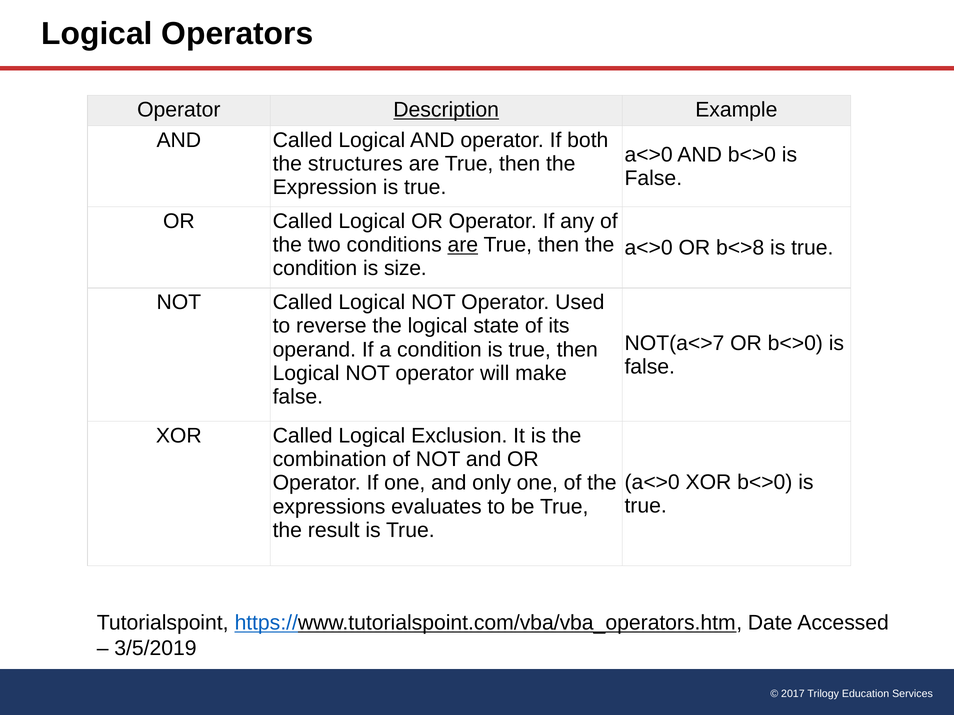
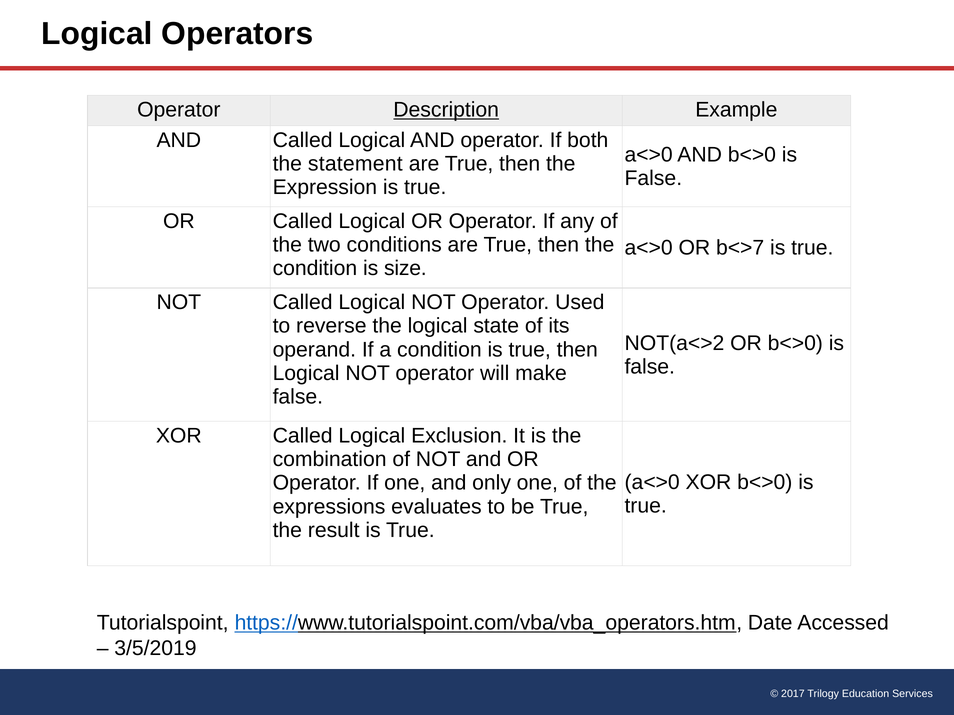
structures: structures -> statement (355, 164)
are underline: present -> none (463, 245)
b<>8: b<>8 -> b<>7 (740, 248)
NOT(a<>7: NOT(a<>7 -> NOT(a<>2 (674, 343)
